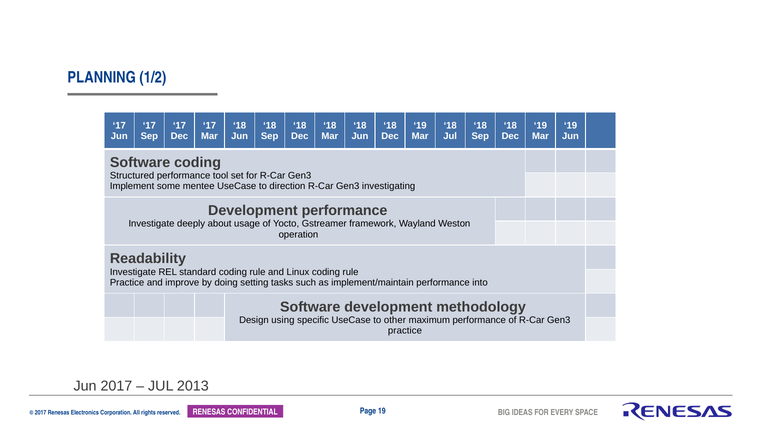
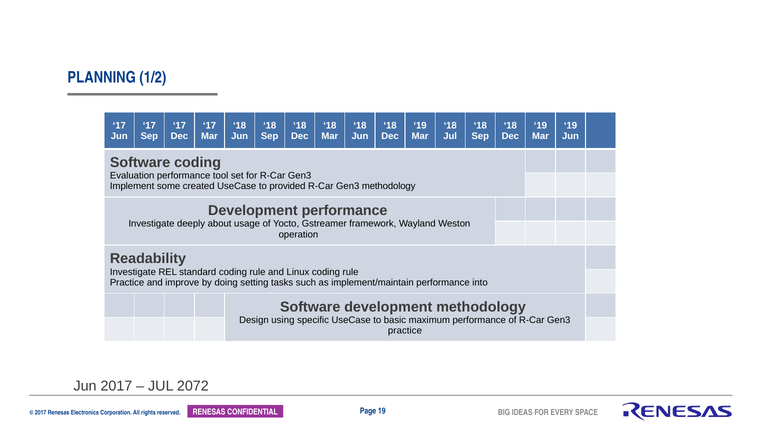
Structured: Structured -> Evaluation (132, 176)
mentee: mentee -> created (199, 187)
direction: direction -> provided (287, 187)
Gen3 investigating: investigating -> methodology (389, 187)
other: other -> basic (395, 321)
2013: 2013 -> 2072 (193, 386)
